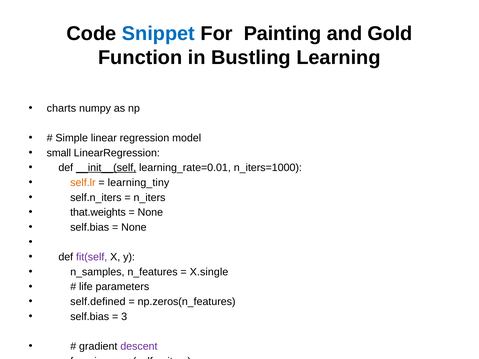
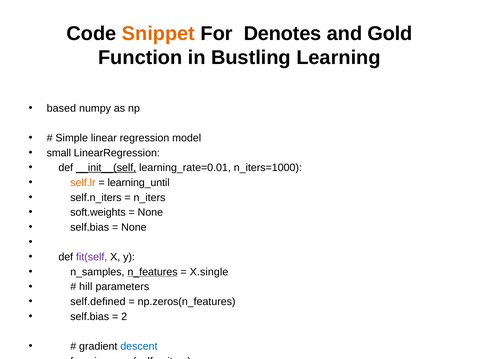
Snippet colour: blue -> orange (158, 34)
Painting: Painting -> Denotes (283, 34)
charts: charts -> based (61, 108)
learning_tiny: learning_tiny -> learning_until (139, 183)
that.weights: that.weights -> soft.weights (98, 213)
n_features underline: none -> present (153, 272)
life: life -> hill (86, 287)
3: 3 -> 2 (124, 317)
descent colour: purple -> blue (139, 347)
